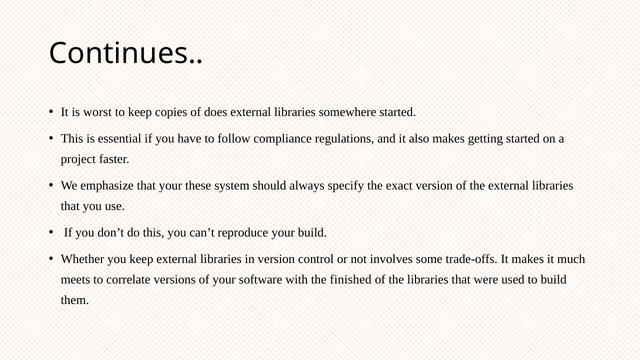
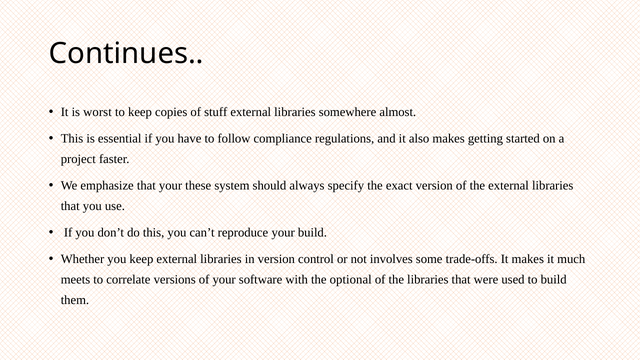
does: does -> stuff (216, 112)
somewhere started: started -> almost (398, 112)
finished: finished -> optional (351, 280)
